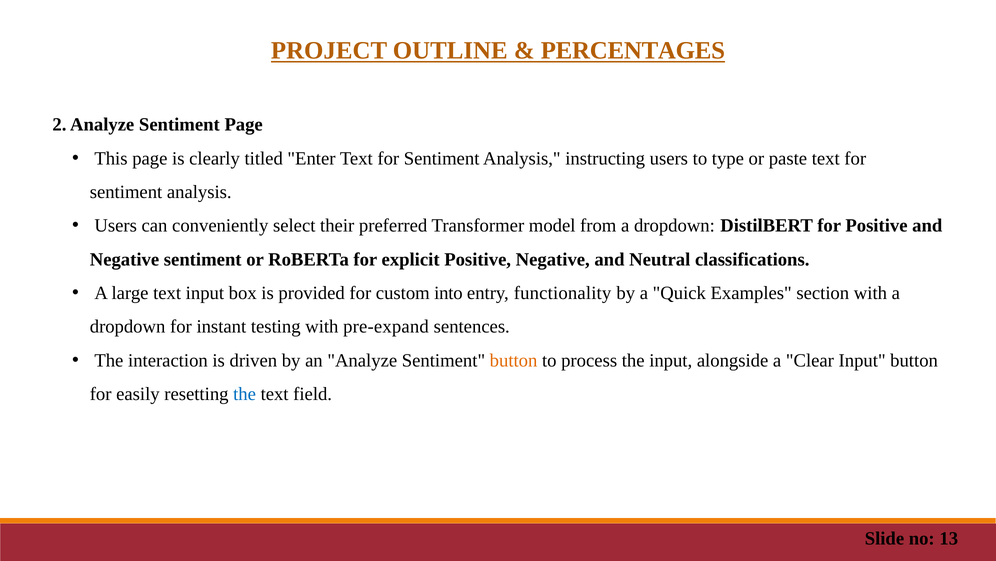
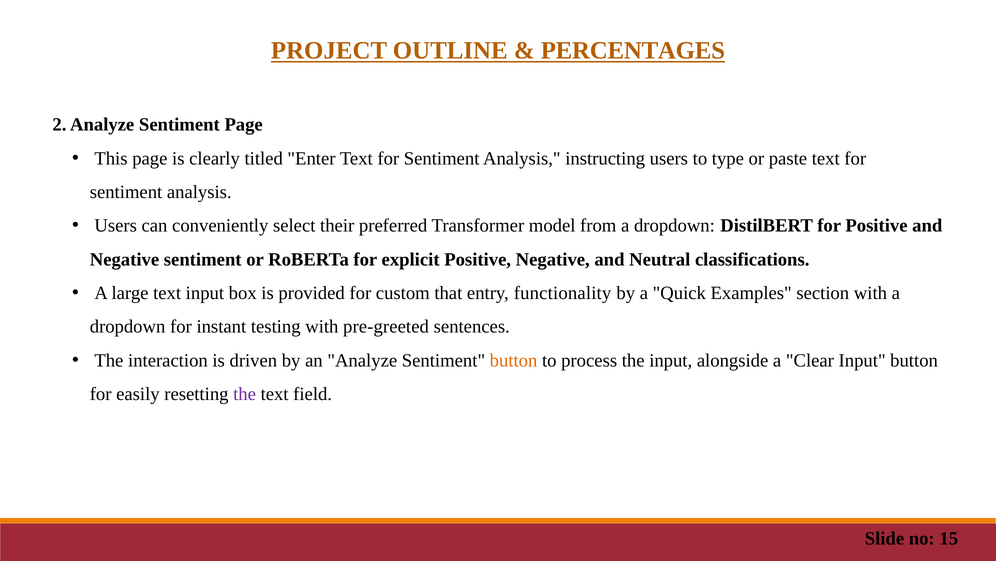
into: into -> that (448, 293)
pre-expand: pre-expand -> pre-greeted (386, 326)
the colour: blue -> purple (245, 394)
13: 13 -> 15 (949, 538)
